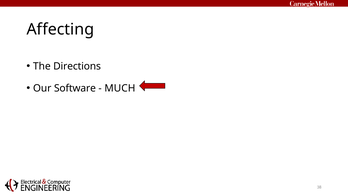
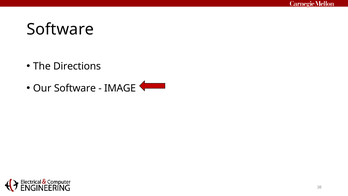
Affecting: Affecting -> Software (60, 29)
MUCH: MUCH -> IMAGE (120, 88)
